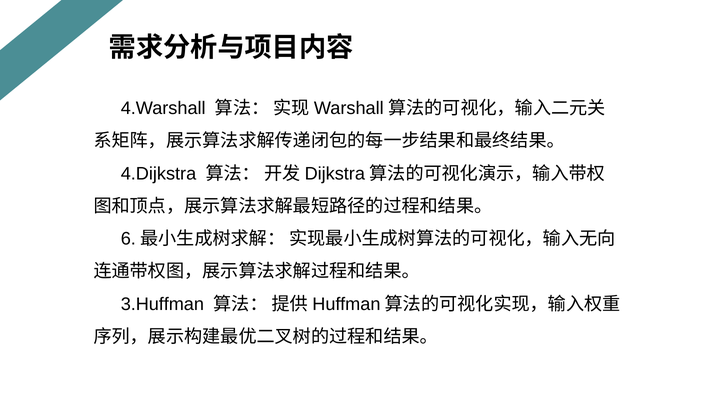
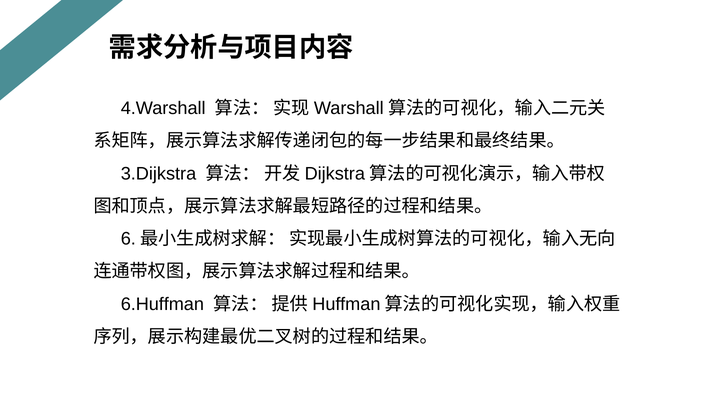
4.Dijkstra: 4.Dijkstra -> 3.Dijkstra (158, 173)
3.Huffman: 3.Huffman -> 6.Huffman (162, 304)
